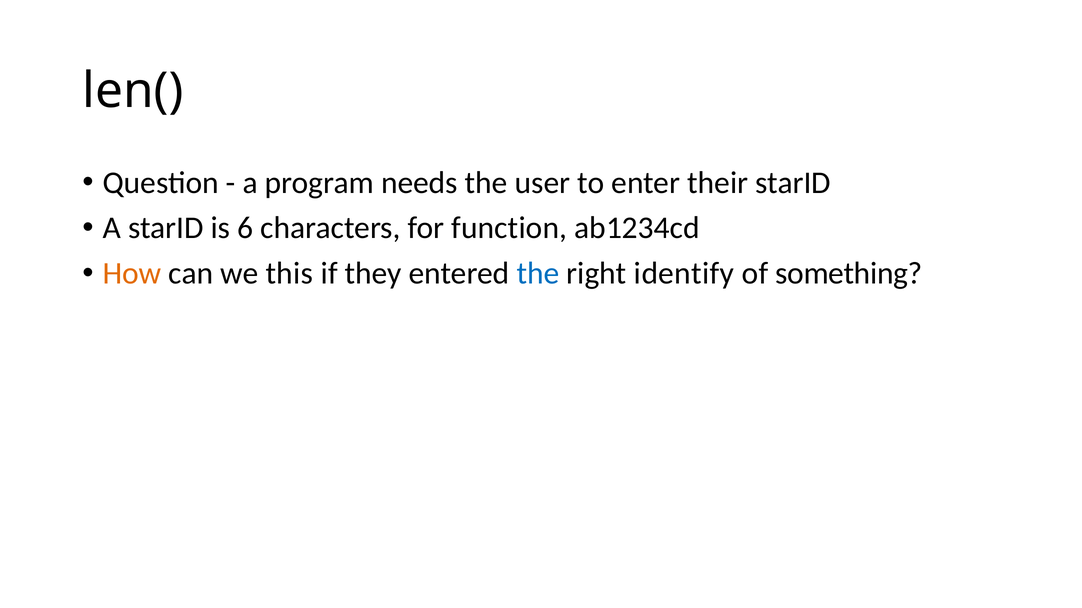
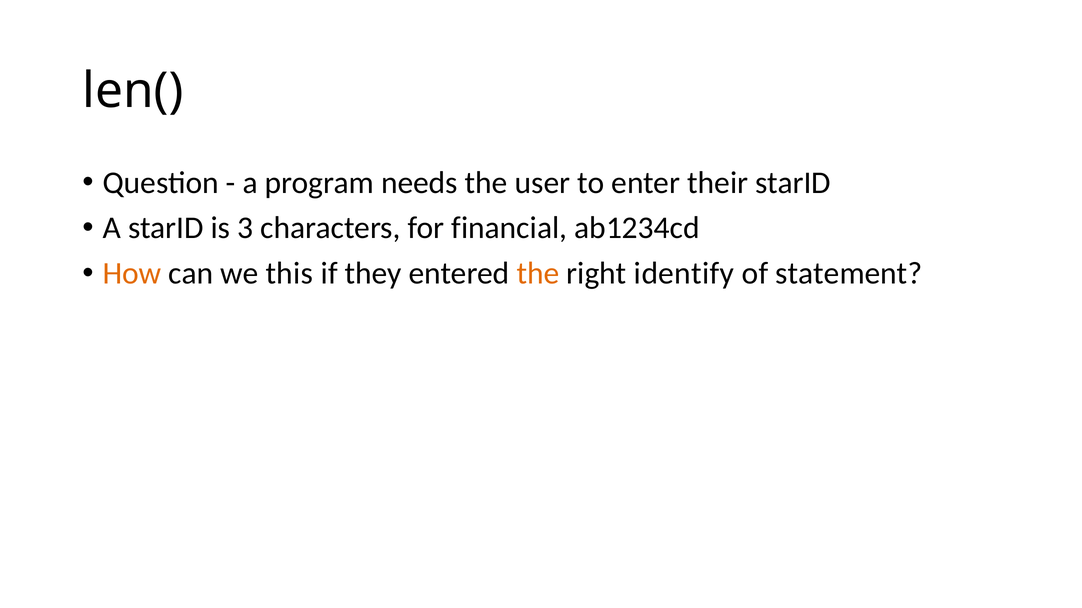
6: 6 -> 3 (245, 228)
function: function -> financial (509, 228)
the colour: blue -> orange (538, 274)
something: something -> statement (849, 274)
